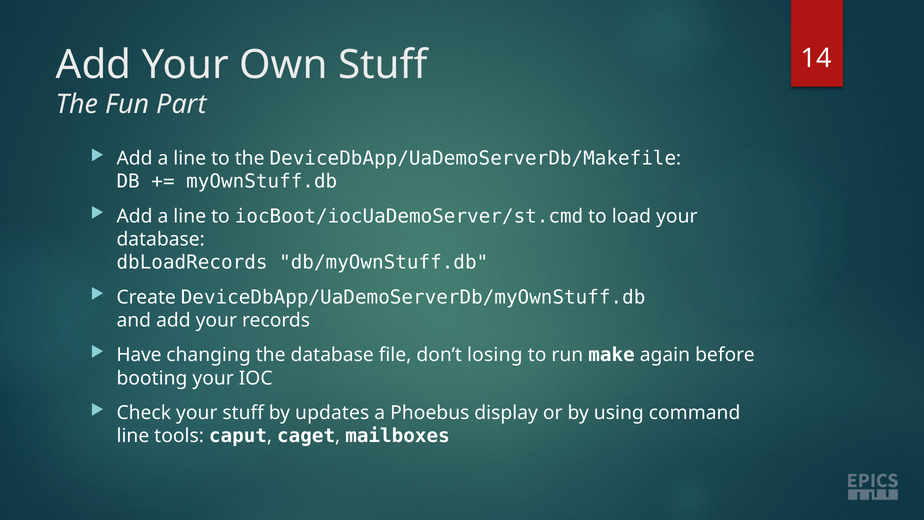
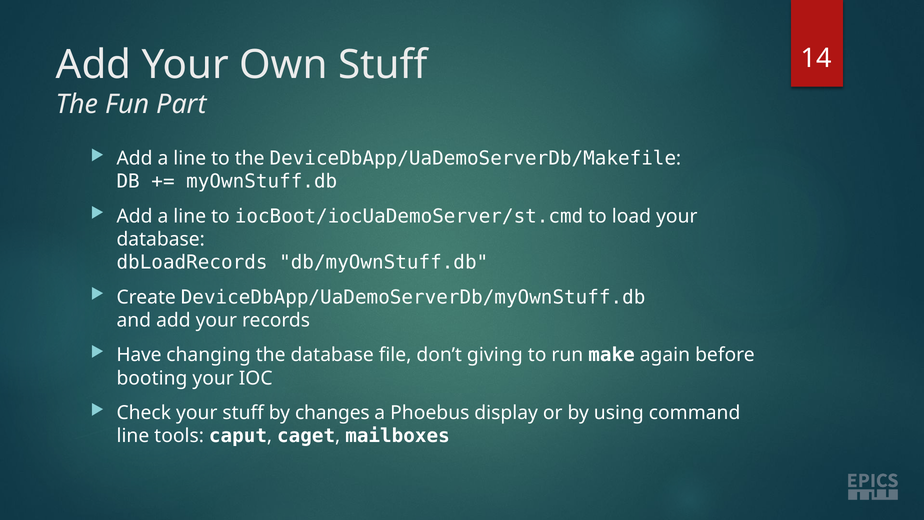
losing: losing -> giving (495, 355)
updates: updates -> changes (332, 413)
